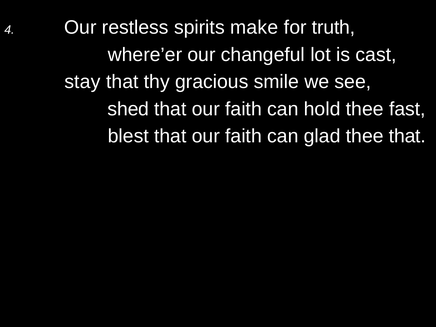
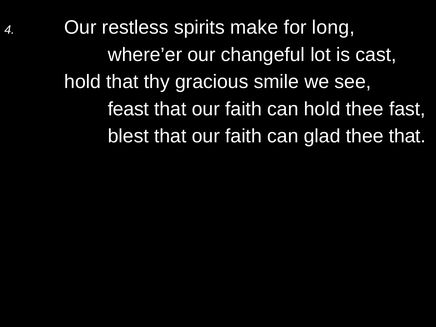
truth: truth -> long (333, 28)
stay: stay -> hold (83, 82)
shed: shed -> feast (128, 109)
